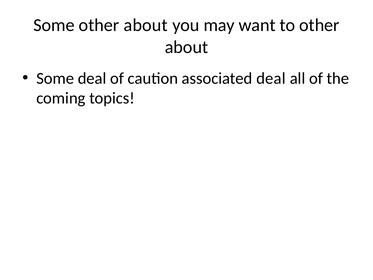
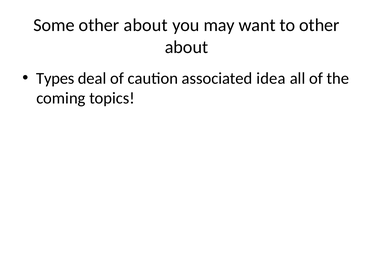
Some: Some -> Types (55, 78)
associated deal: deal -> idea (271, 78)
